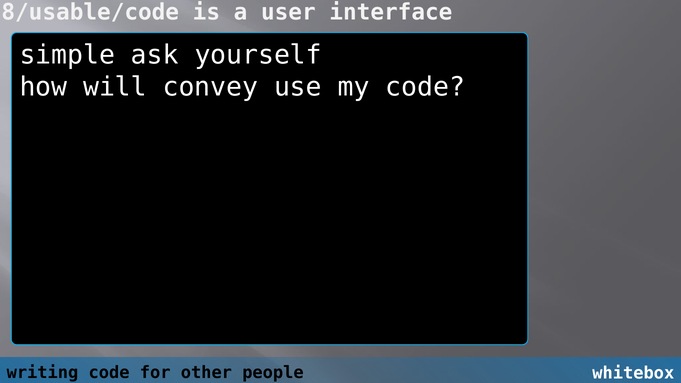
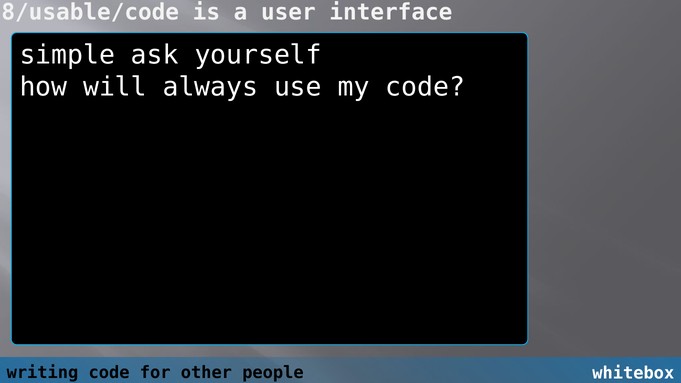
convey: convey -> always (210, 87)
